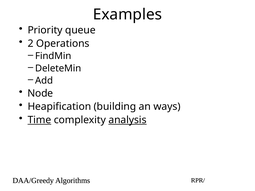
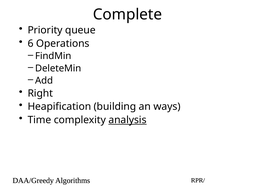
Examples: Examples -> Complete (127, 15)
2: 2 -> 6 (31, 44)
Node: Node -> Right (40, 94)
Time underline: present -> none (39, 120)
